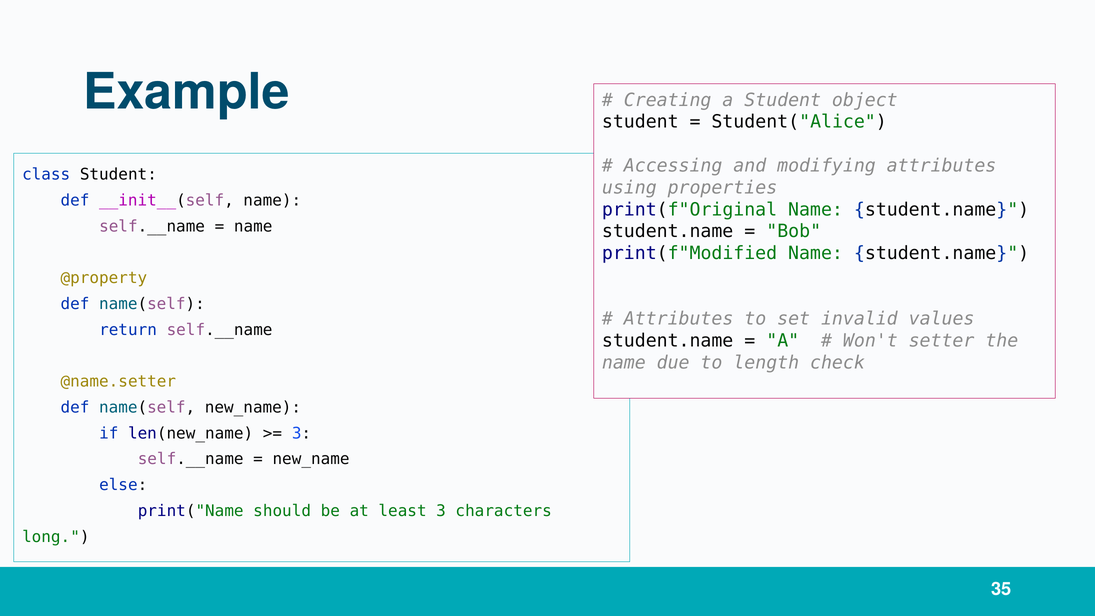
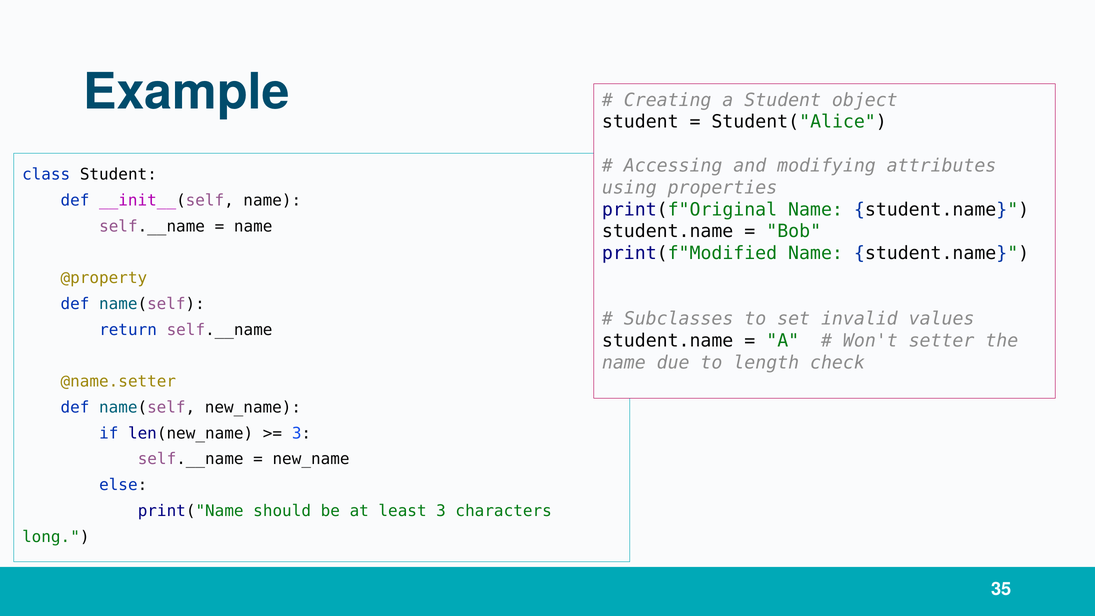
Attributes: Attributes -> Subclasses (679, 319)
